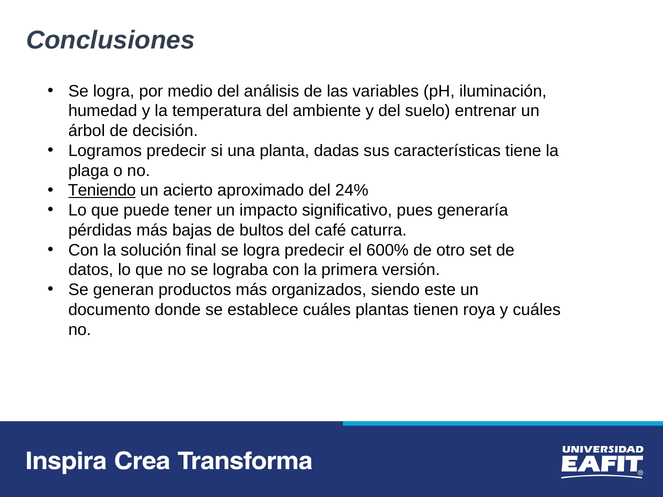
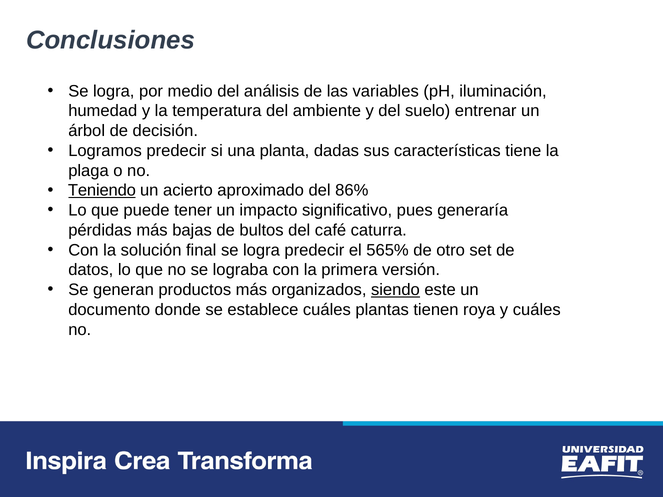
24%: 24% -> 86% (352, 191)
600%: 600% -> 565% (388, 250)
siendo underline: none -> present (395, 290)
